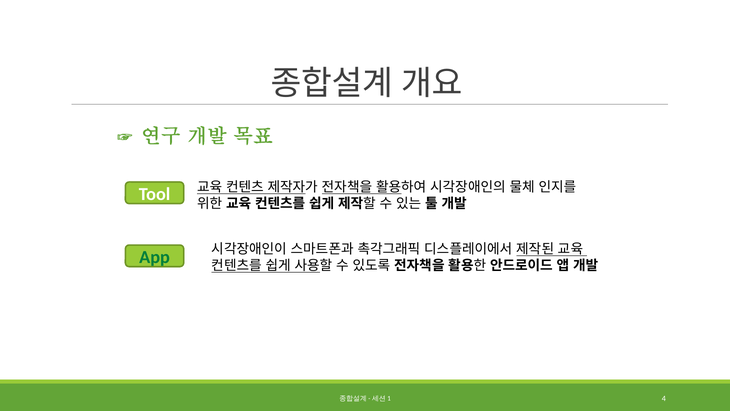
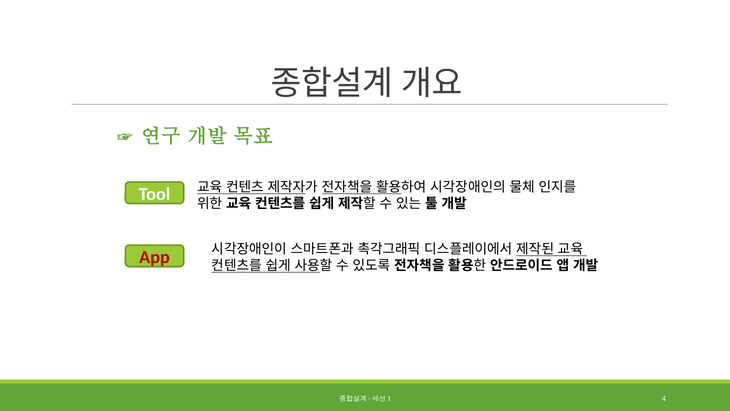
App colour: green -> red (155, 257)
